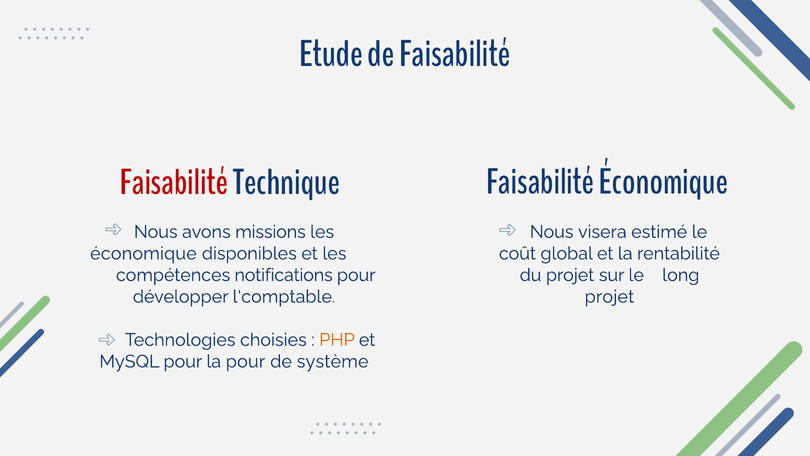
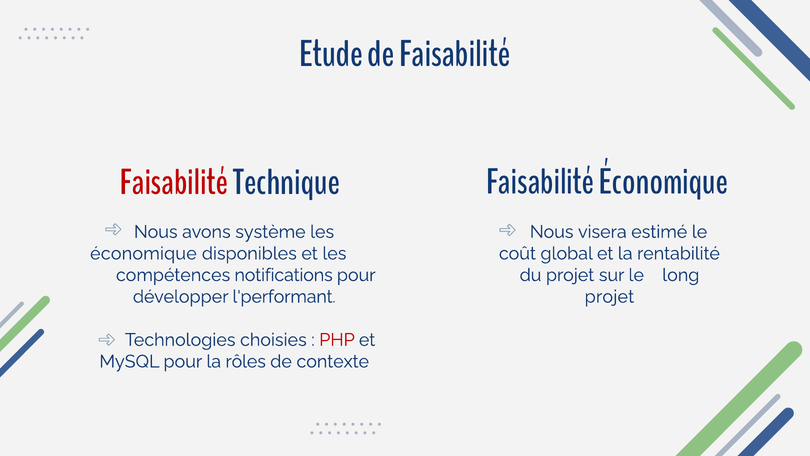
missions: missions -> système (270, 232)
l'comptable: l'comptable -> l'performant (284, 296)
PHP colour: orange -> red (337, 340)
la pour: pour -> rôles (246, 361)
système: système -> contexte (333, 361)
